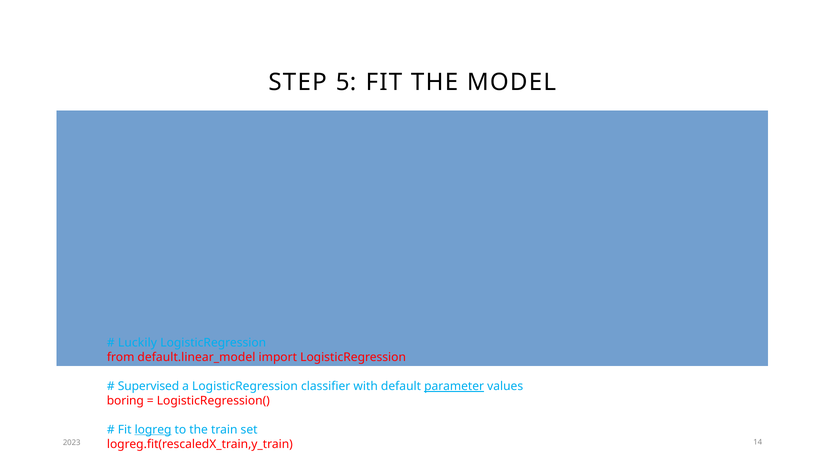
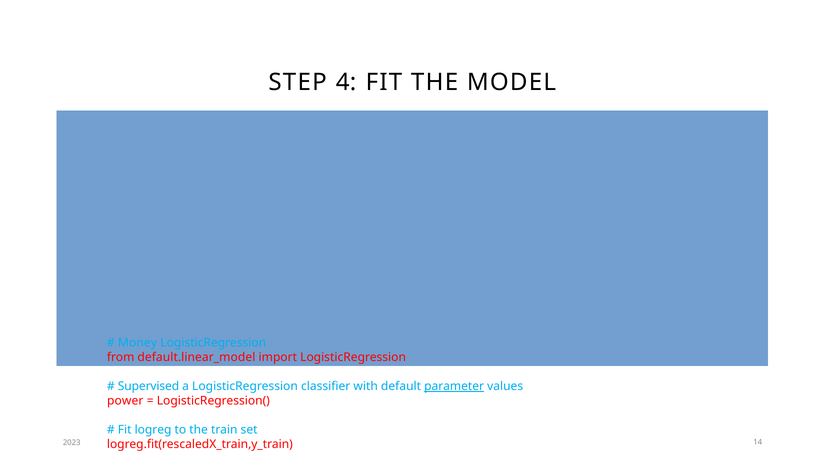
5: 5 -> 4 (346, 83)
Luckily: Luckily -> Money (137, 343)
boring: boring -> power (125, 401)
logreg underline: present -> none (153, 430)
